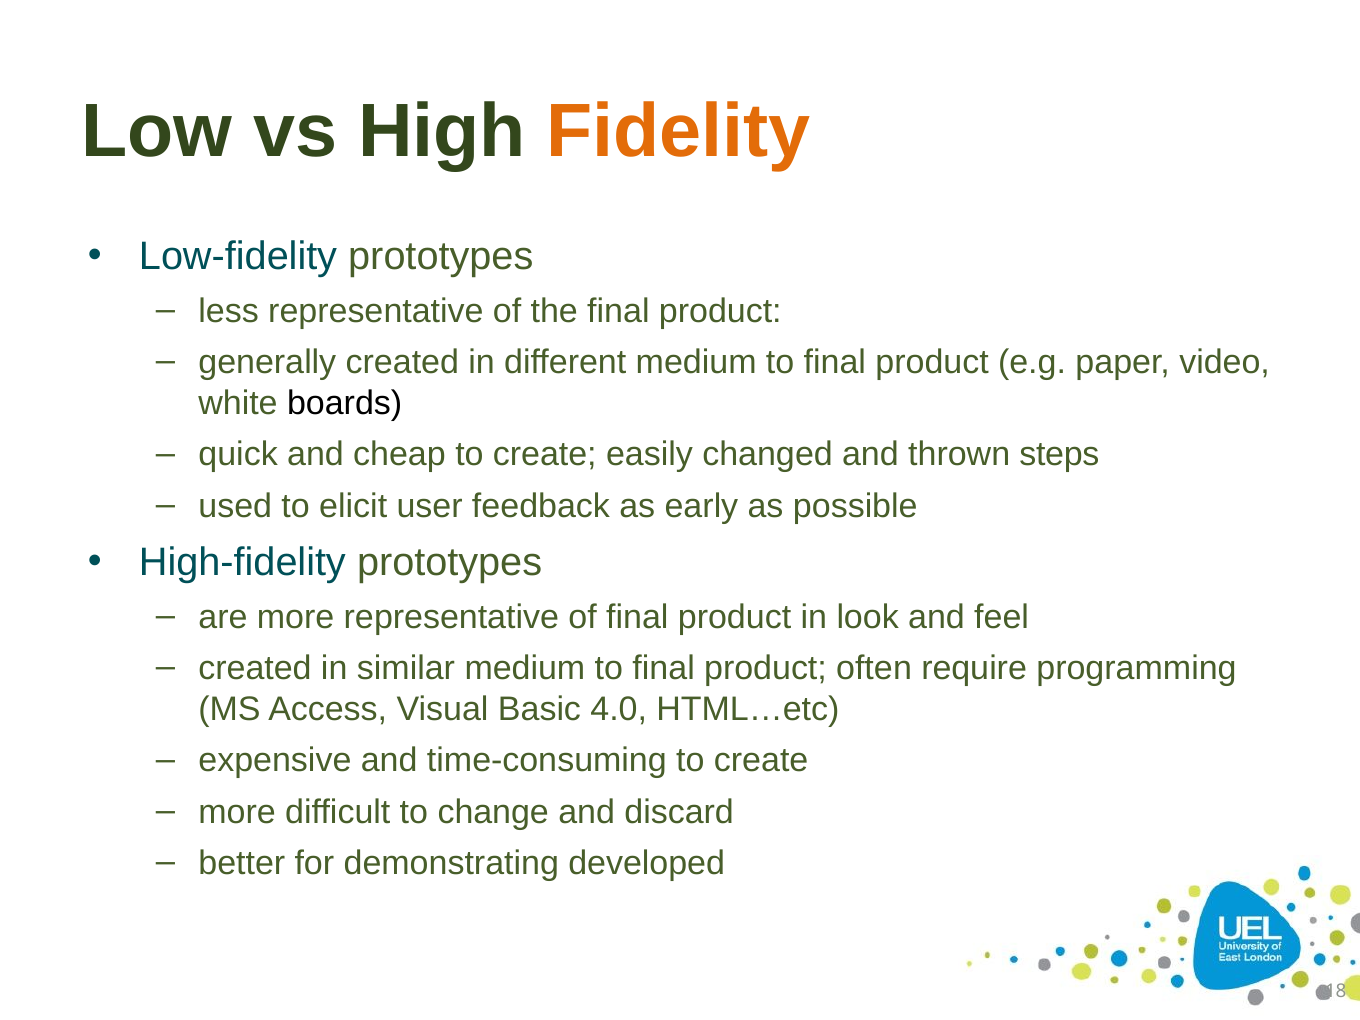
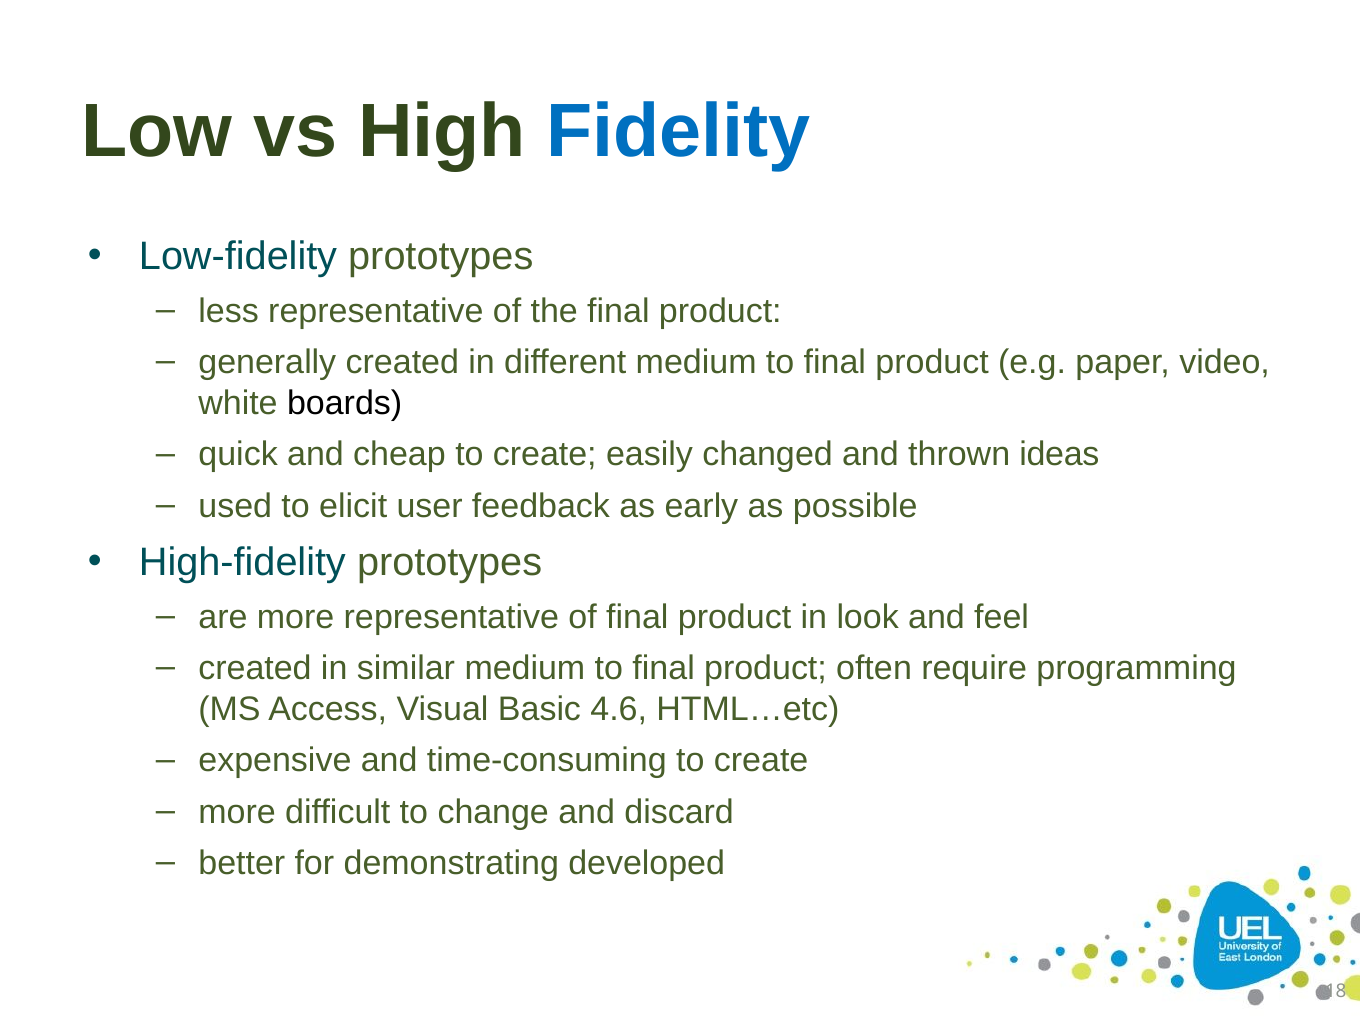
Fidelity colour: orange -> blue (679, 131)
steps: steps -> ideas (1059, 454)
4.0: 4.0 -> 4.6 (619, 709)
